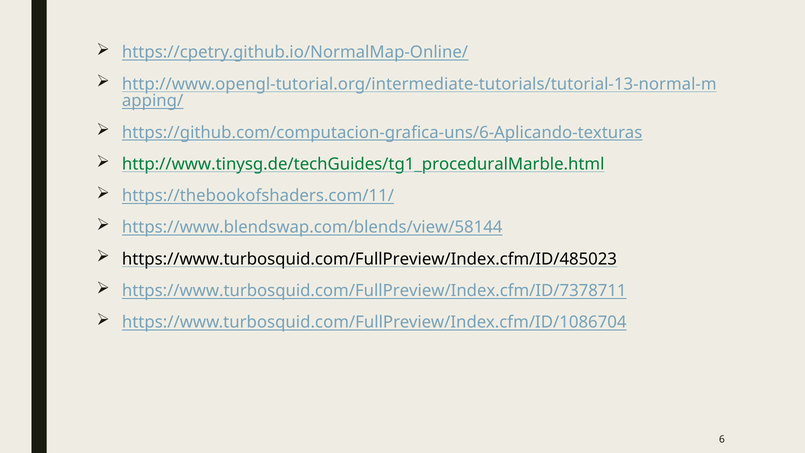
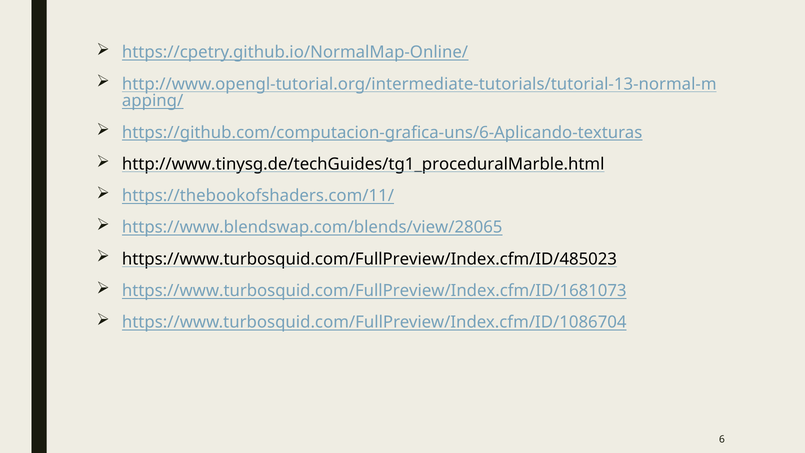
http://www.tinysg.de/techGuides/tg1_proceduralMarble.html colour: green -> black (363, 164)
https://www.blendswap.com/blends/view/58144: https://www.blendswap.com/blends/view/58144 -> https://www.blendswap.com/blends/view/28065 (312, 227)
https://www.turbosquid.com/FullPreview/Index.cfm/ID/7378711: https://www.turbosquid.com/FullPreview/Index.cfm/ID/7378711 -> https://www.turbosquid.com/FullPreview/Index.cfm/ID/1681073 (374, 291)
